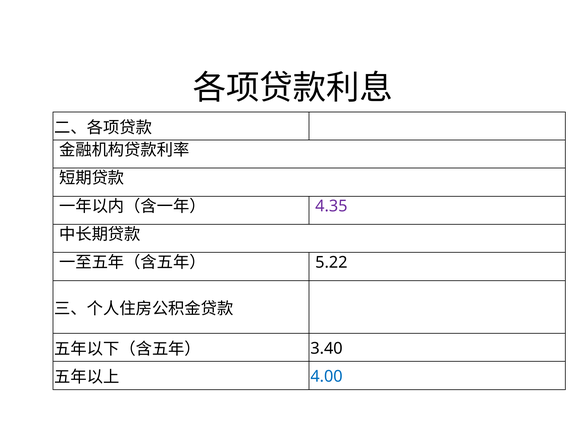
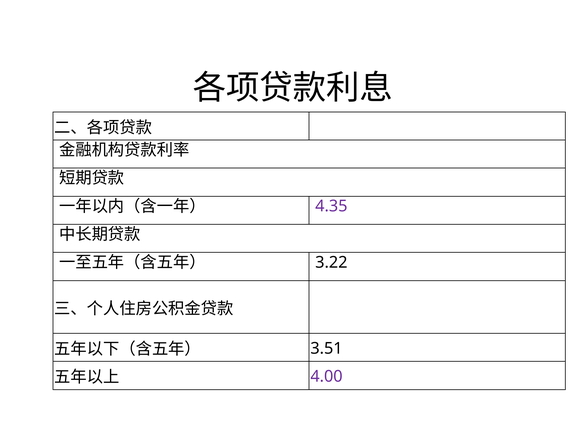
5.22: 5.22 -> 3.22 (331, 262)
3.40: 3.40 -> 3.51 (326, 348)
4.00 colour: blue -> purple (326, 376)
